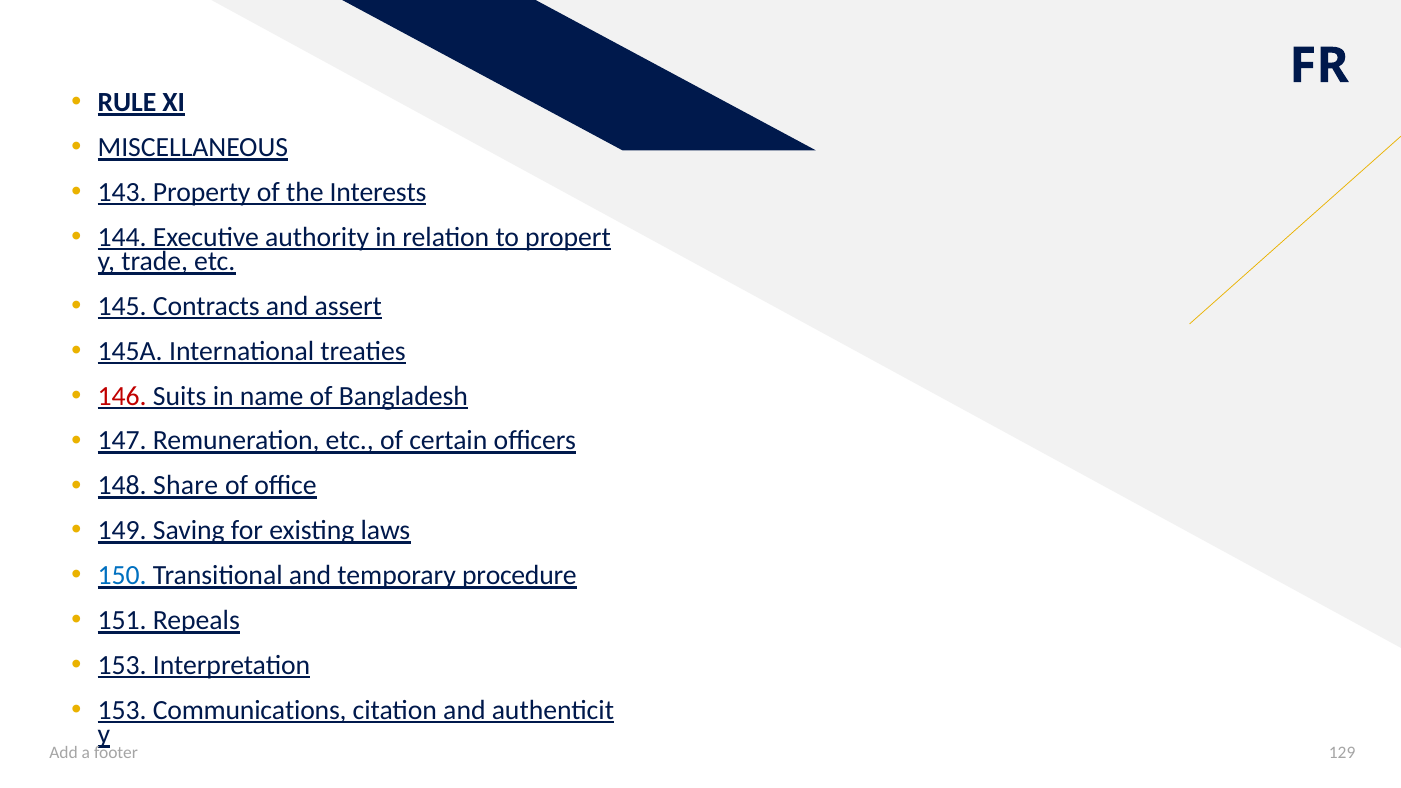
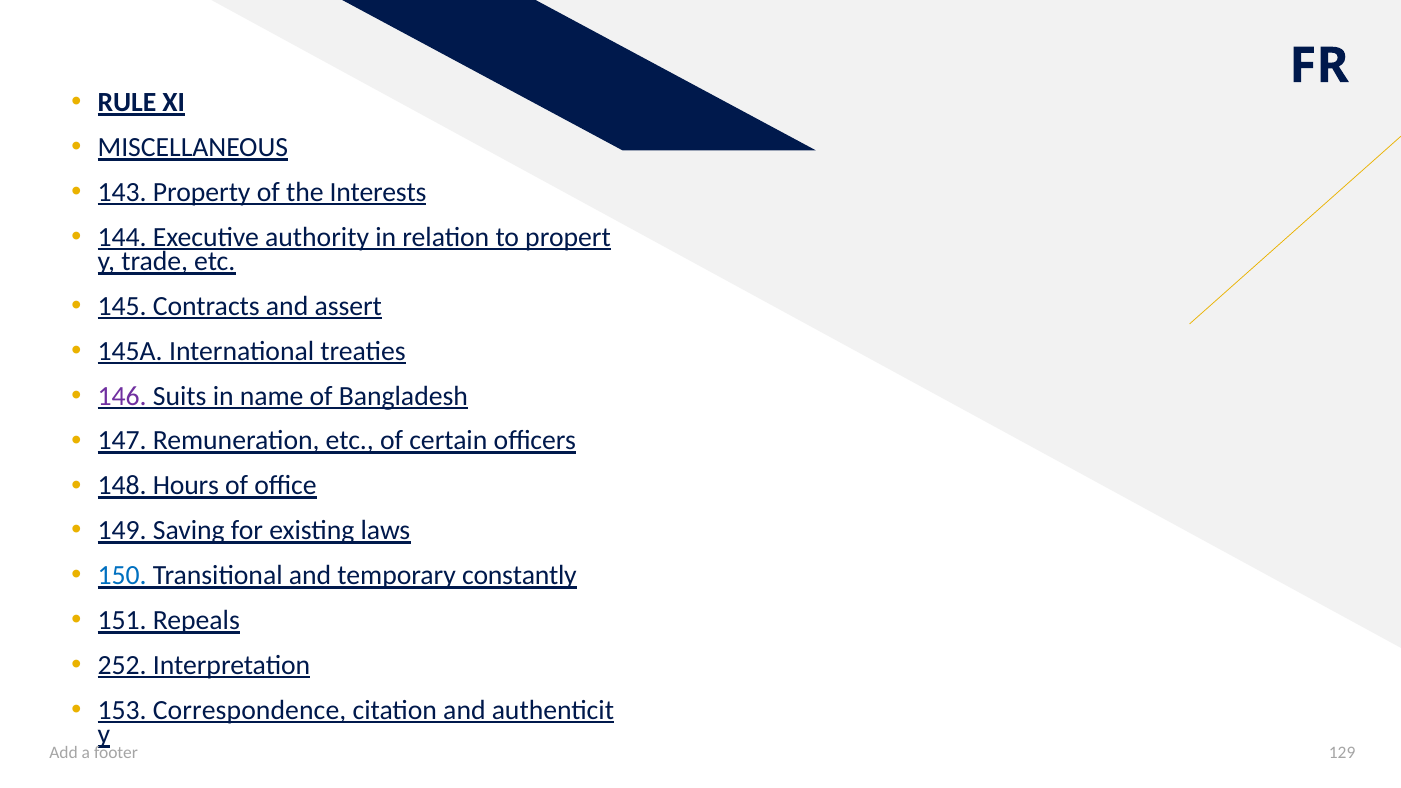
146 colour: red -> purple (122, 396)
Share: Share -> Hours (186, 486)
procedure: procedure -> constantly (519, 576)
153: 153 -> 252 (122, 665)
Communications: Communications -> Correspondence (250, 710)
